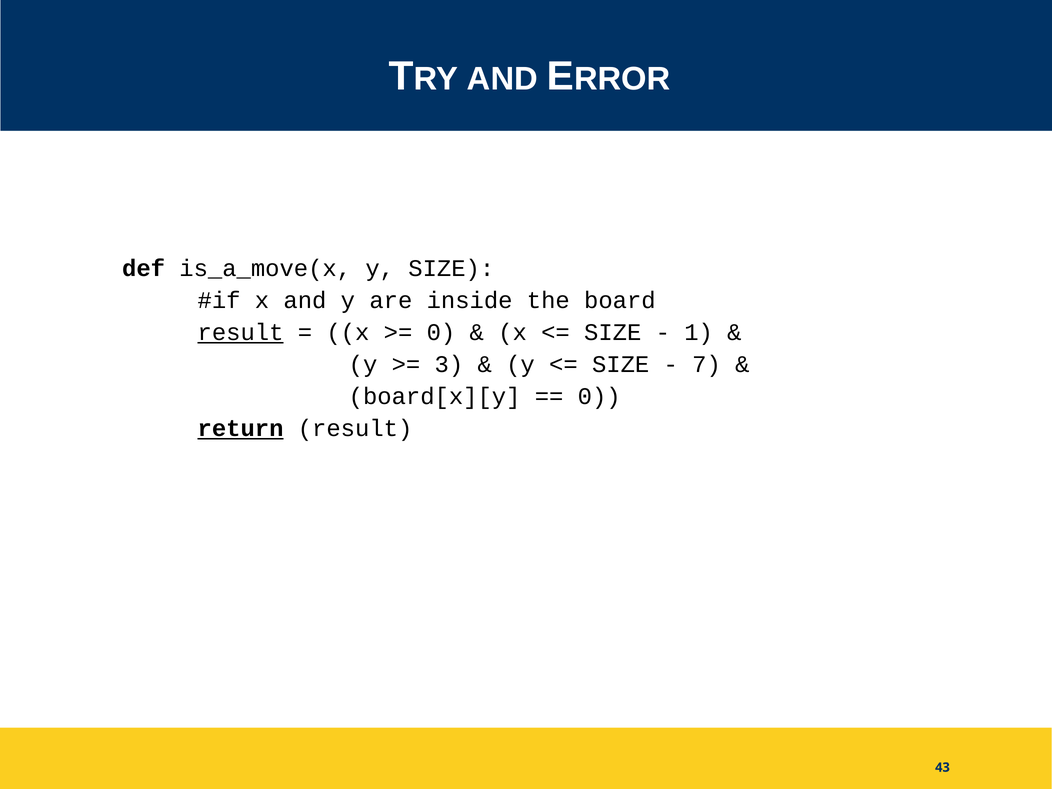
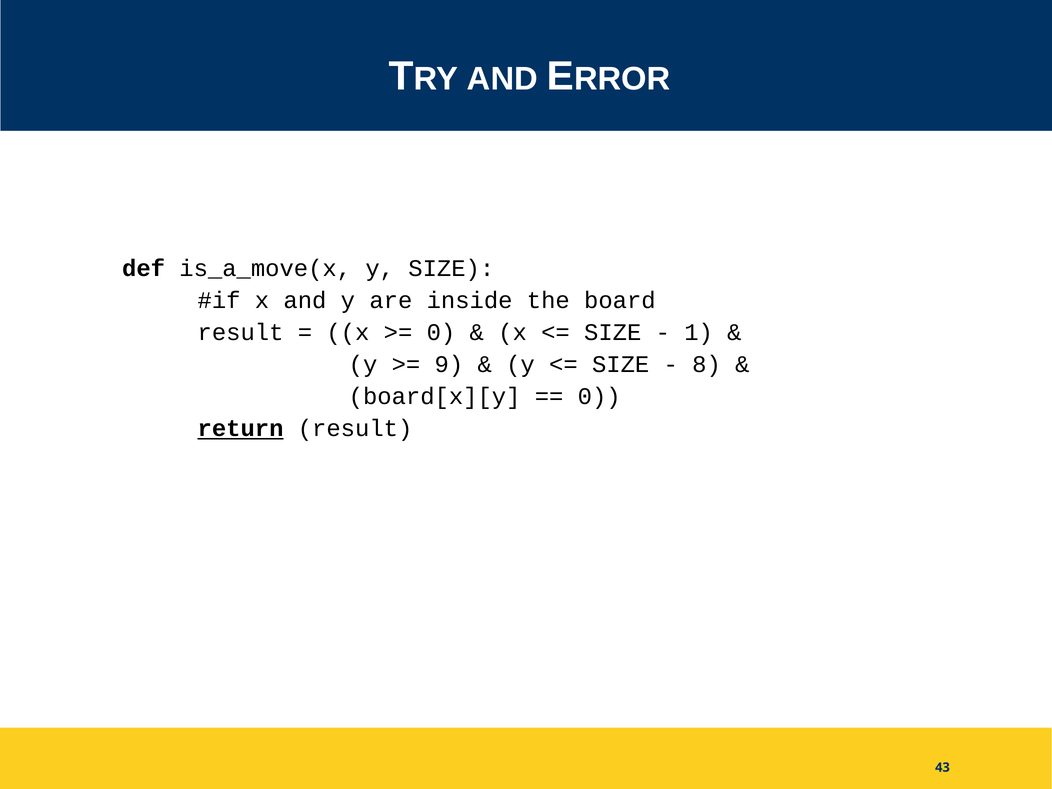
result underline: present -> none (241, 332)
3: 3 -> 9 (449, 364)
7: 7 -> 8 (707, 364)
